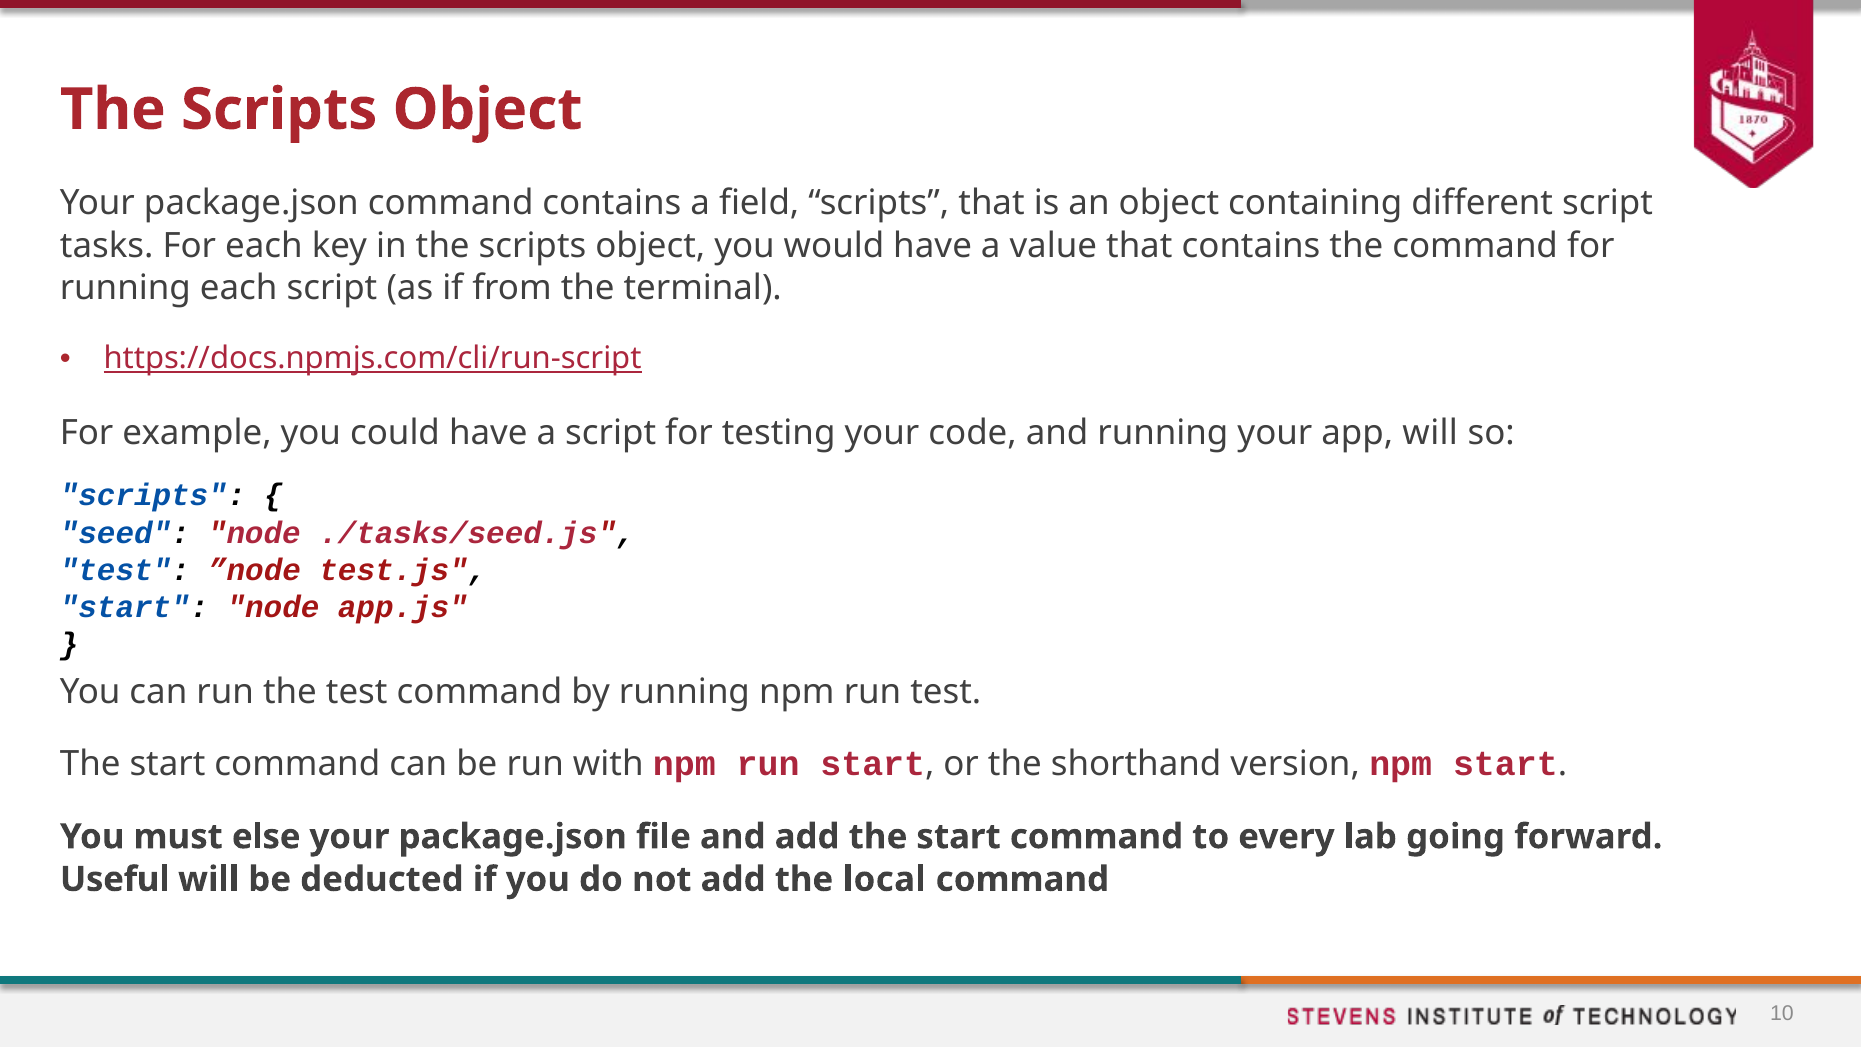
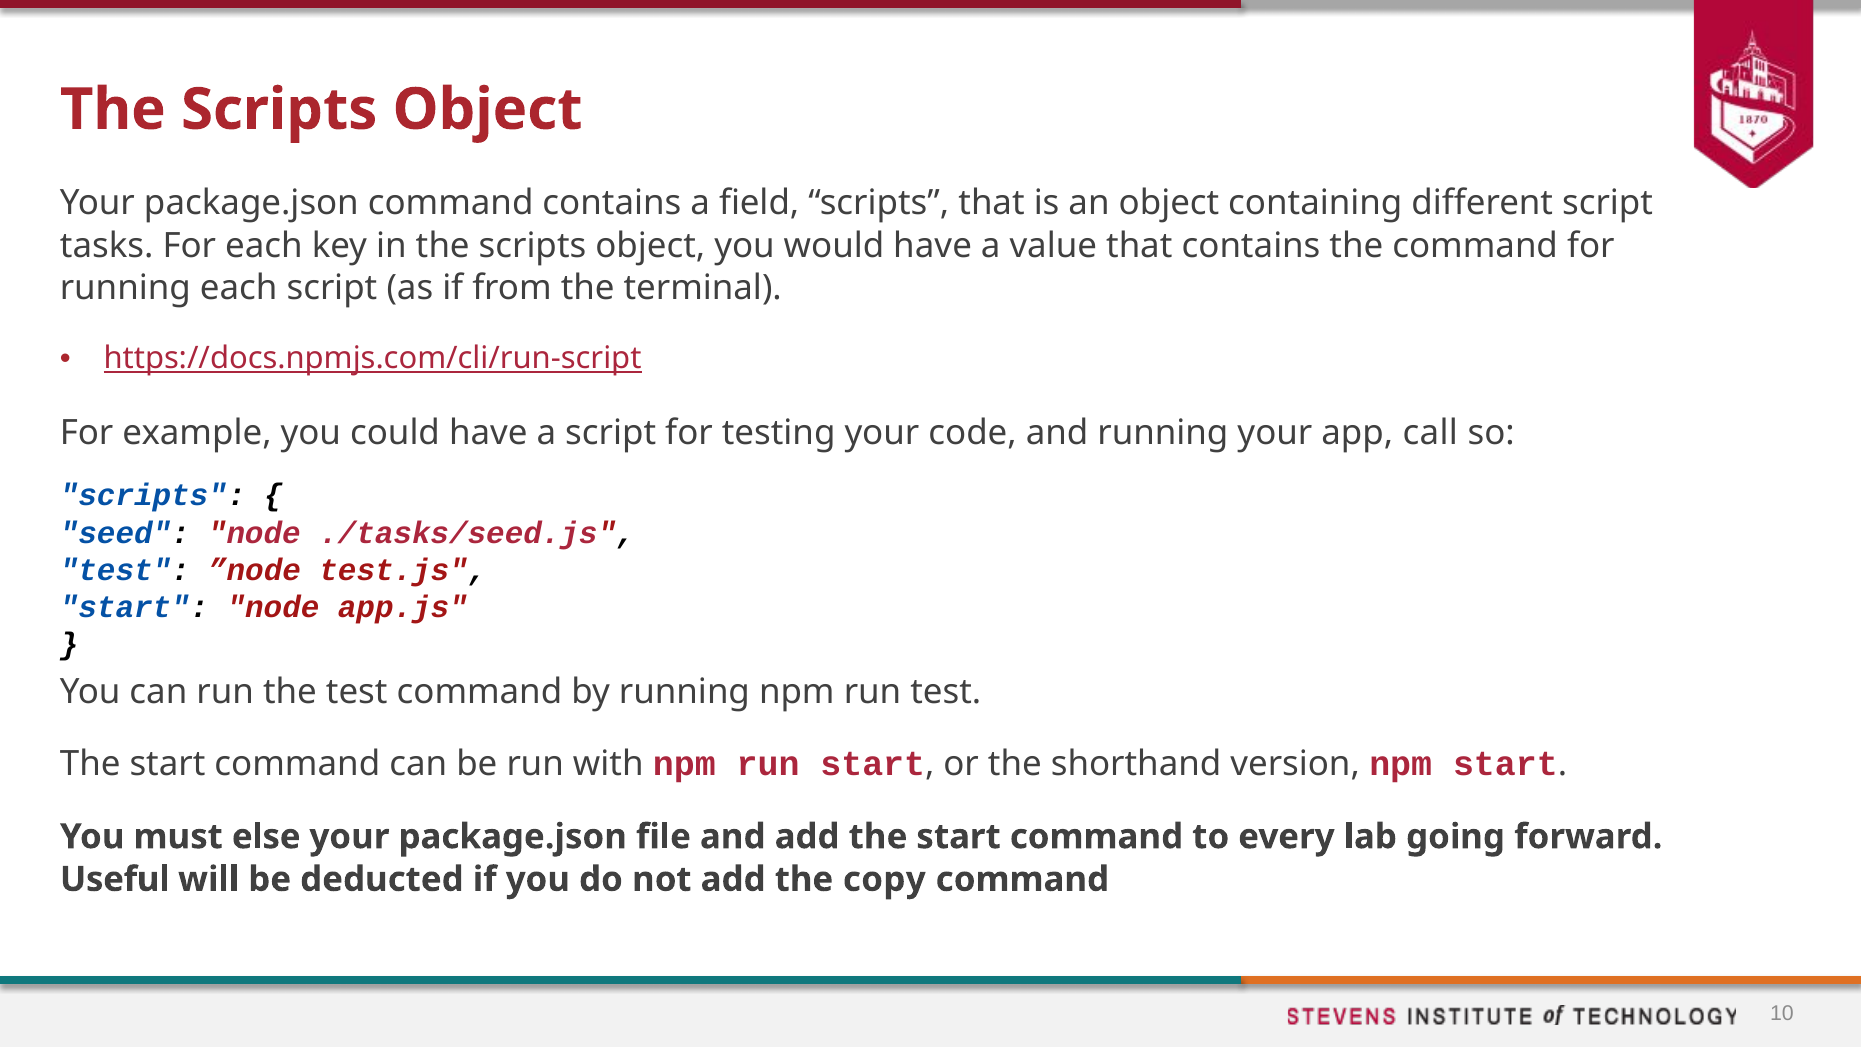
app will: will -> call (1430, 433)
local: local -> copy (884, 879)
